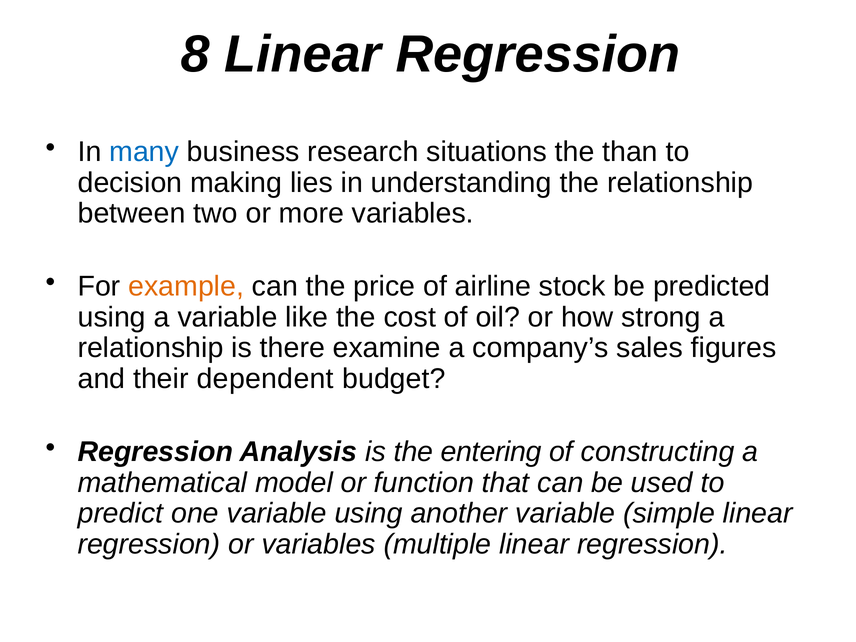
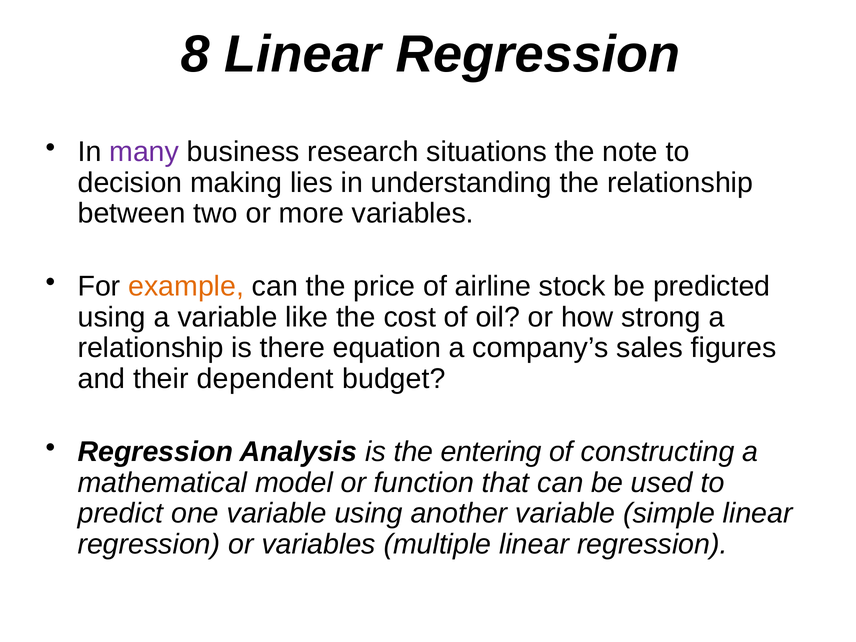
many colour: blue -> purple (144, 152)
than: than -> note (630, 152)
examine: examine -> equation (387, 348)
